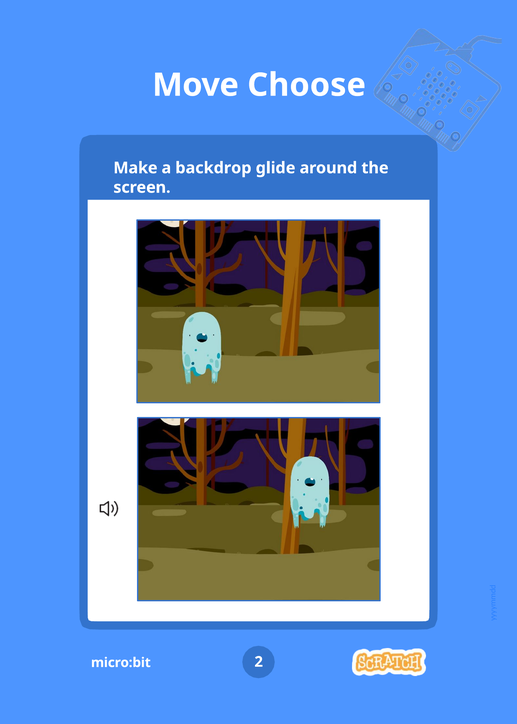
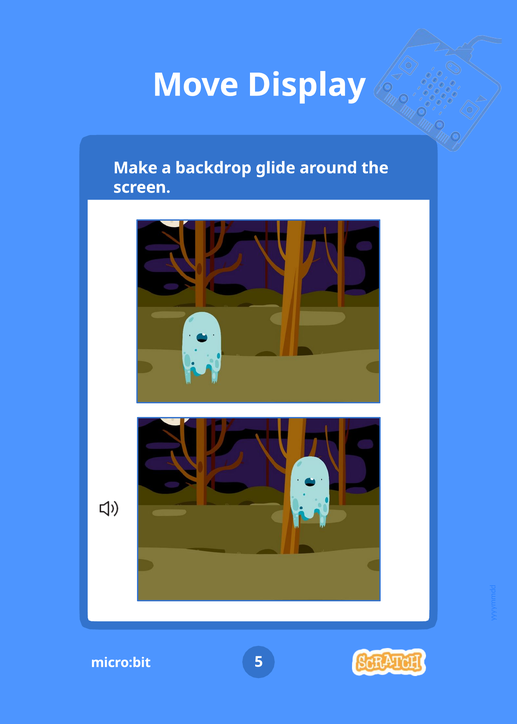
Choose: Choose -> Display (307, 85)
2: 2 -> 5 (259, 662)
